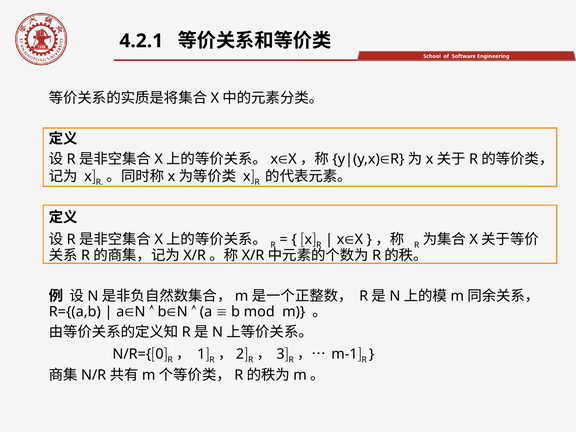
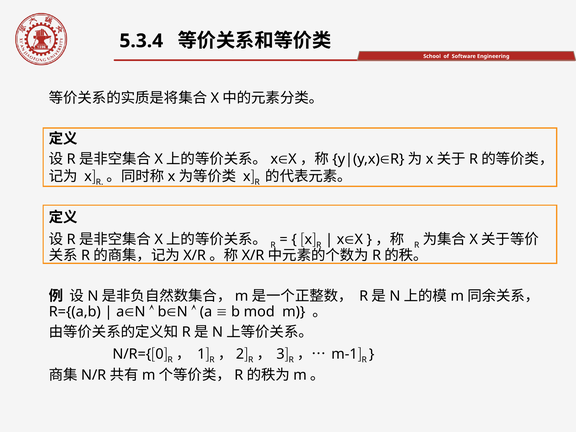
4.2.1: 4.2.1 -> 5.3.4 (141, 41)
